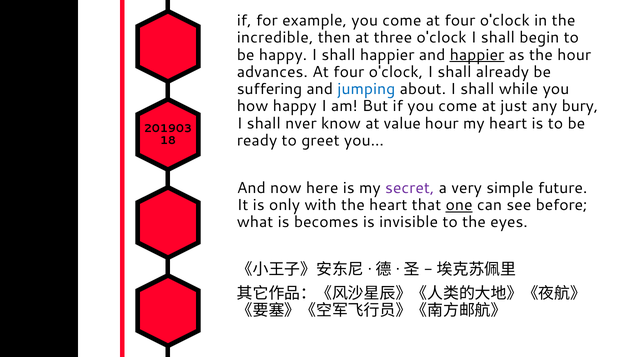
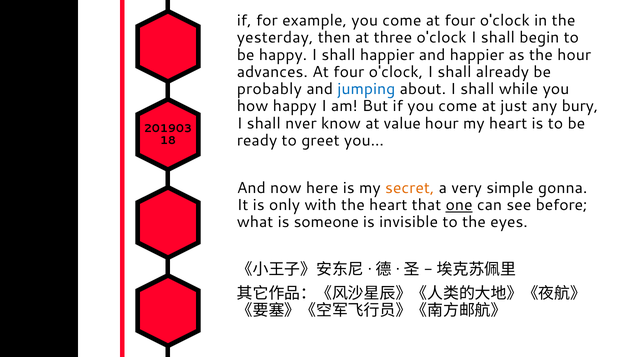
incredible: incredible -> yesterday (275, 38)
happier underline: present -> none (477, 55)
suffering: suffering -> probably (269, 89)
secret colour: purple -> orange (410, 188)
future: future -> gonna (563, 188)
becomes: becomes -> someone (326, 222)
